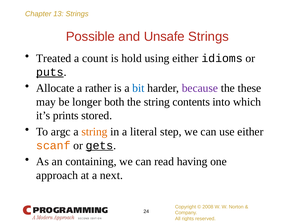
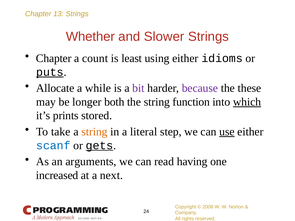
Possible: Possible -> Whether (90, 37)
Unsafe: Unsafe -> Slower (164, 37)
Treated: Treated -> Chapter (54, 58)
hold: hold -> least (132, 58)
rather: rather -> while (98, 88)
bit colour: blue -> purple (138, 88)
contents: contents -> function (191, 102)
which underline: none -> present (247, 102)
argc: argc -> take (61, 132)
use underline: none -> present (227, 132)
scanf colour: orange -> blue (53, 146)
containing: containing -> arguments (91, 162)
approach: approach -> increased (57, 175)
